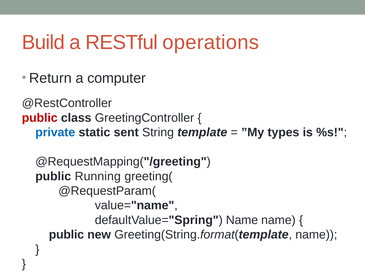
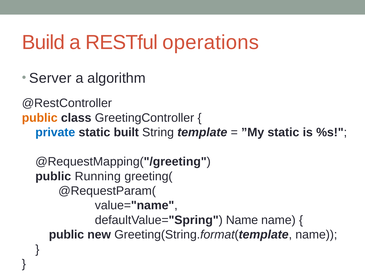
Return: Return -> Server (50, 78)
computer: computer -> algorithm (117, 78)
public colour: red -> orange (40, 118)
sent: sent -> built (126, 132)
”My types: types -> static (283, 132)
